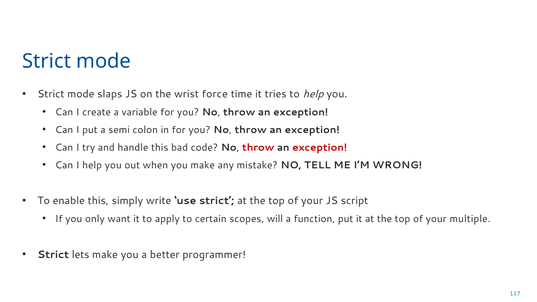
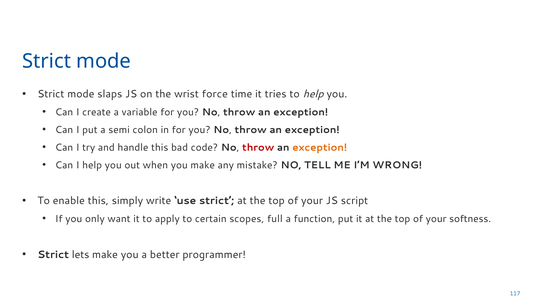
exception colour: red -> orange (320, 147)
will: will -> full (275, 219)
multiple: multiple -> softness (470, 219)
